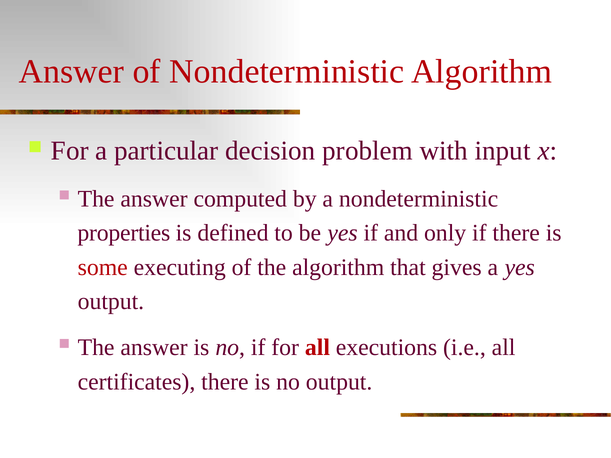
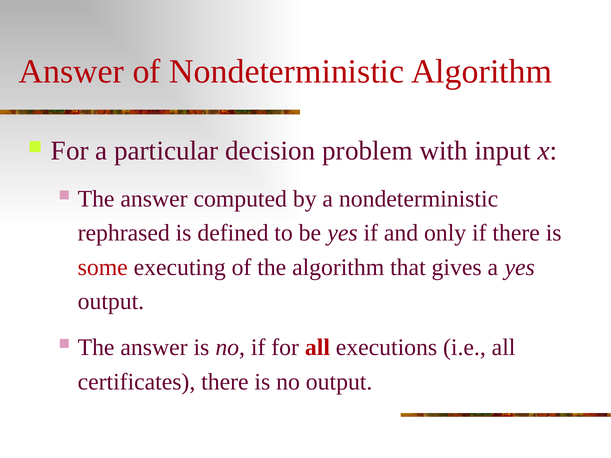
properties: properties -> rephrased (124, 233)
